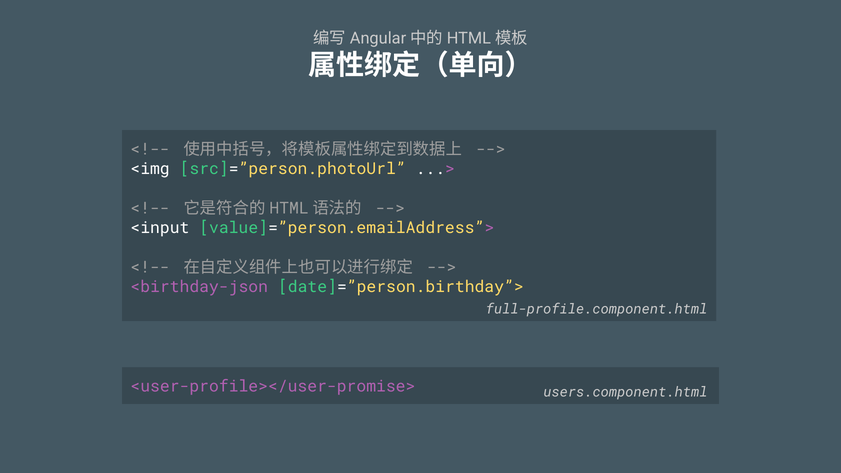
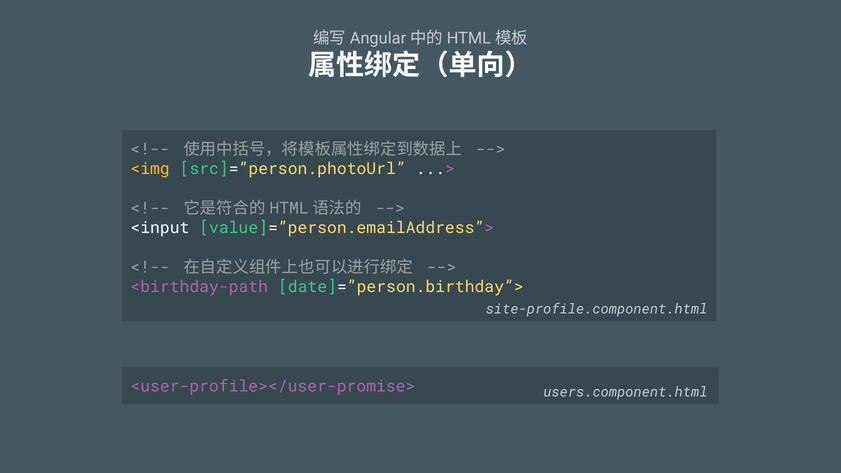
<img colour: white -> yellow (150, 169)
<birthday-json: <birthday-json -> <birthday-path (199, 287)
full-profile.component.html: full-profile.component.html -> site-profile.component.html (597, 309)
